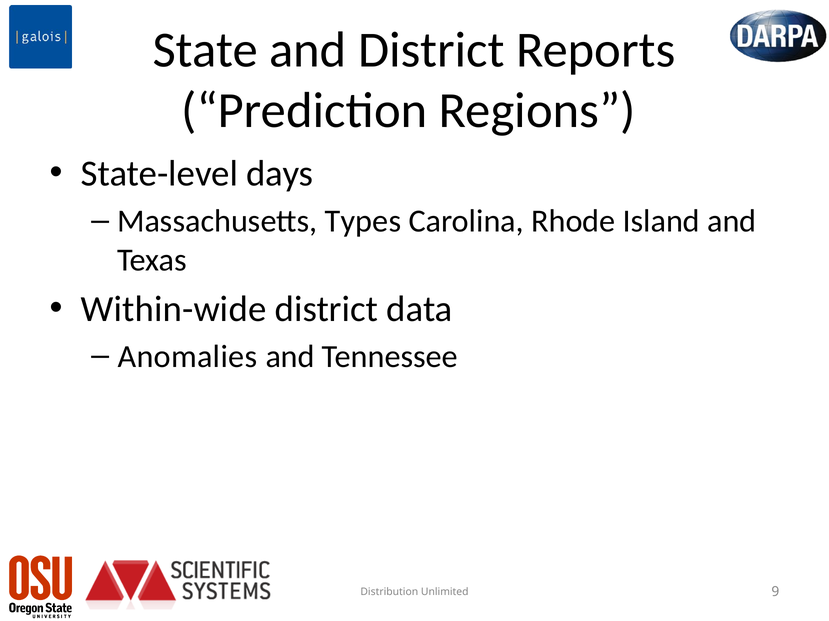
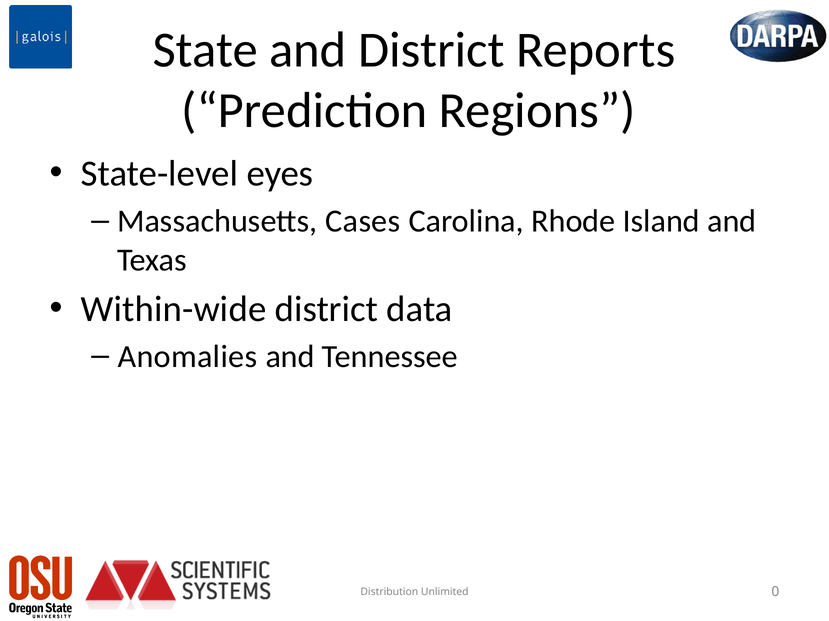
days: days -> eyes (280, 174)
Types: Types -> Cases (363, 222)
9: 9 -> 0 (775, 593)
